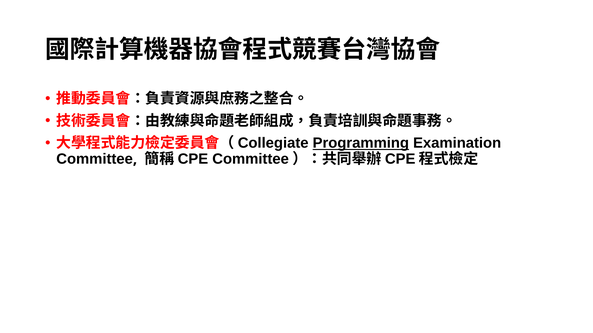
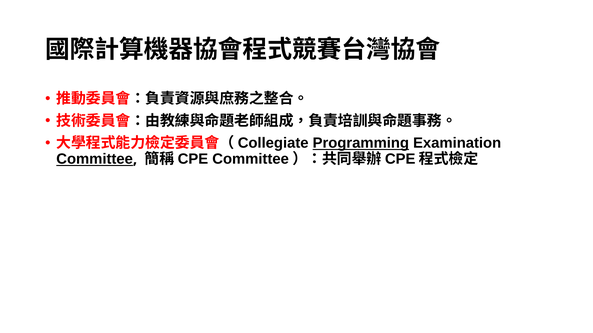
Committee underline: none -> present (95, 159)
